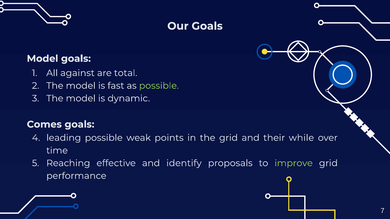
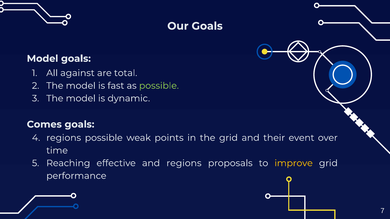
leading: leading -> regions (64, 138)
while: while -> event (302, 138)
and identify: identify -> regions (184, 163)
improve colour: light green -> yellow (294, 163)
